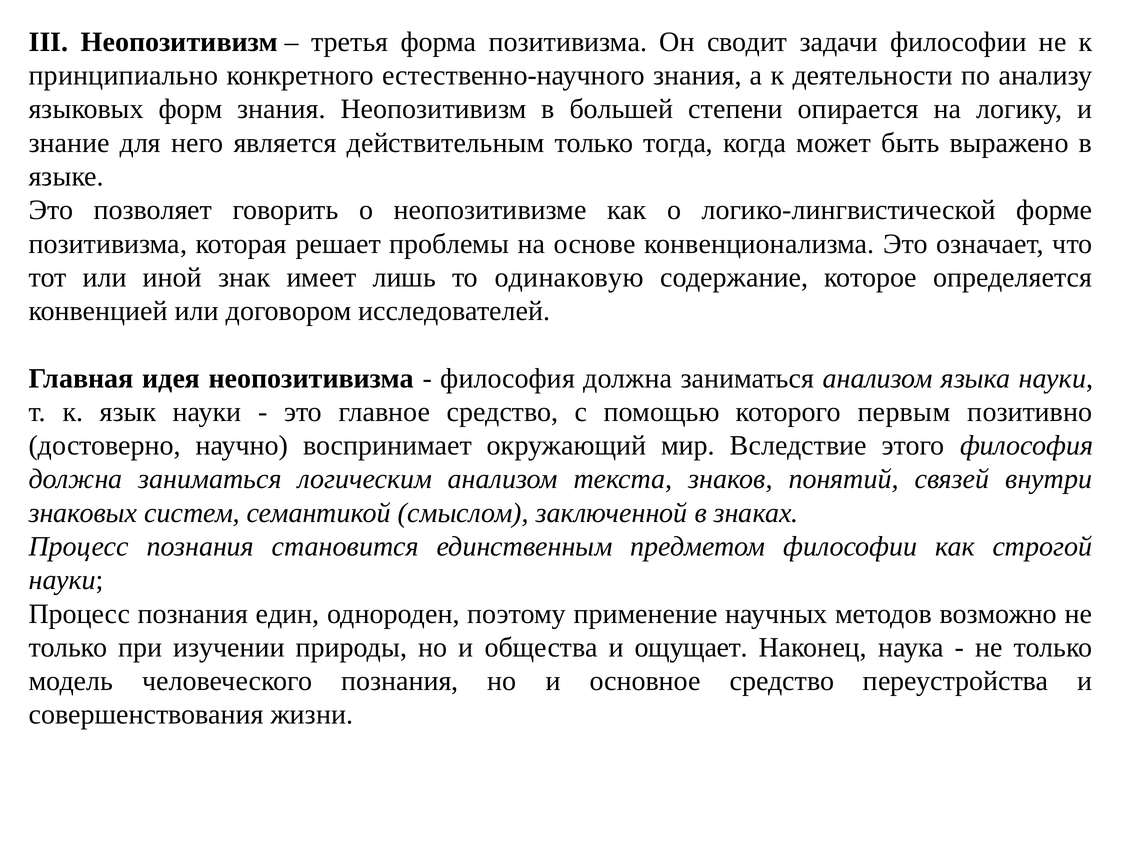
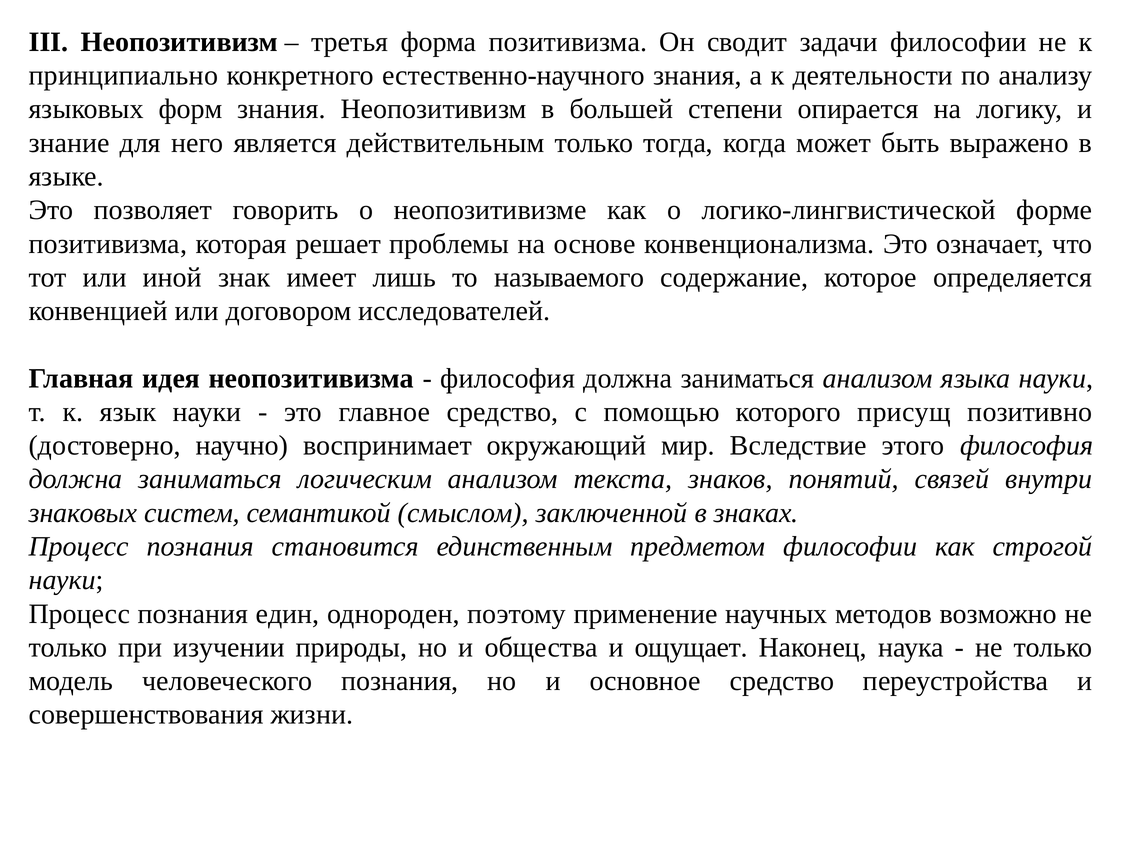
одинаковую: одинаковую -> называемого (569, 278)
первым: первым -> присущ (904, 412)
